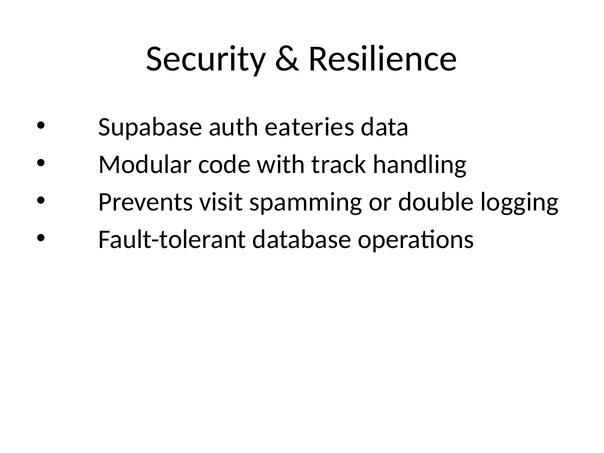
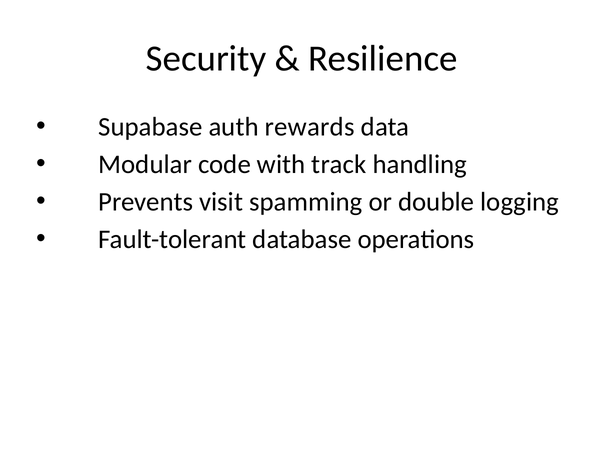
eateries: eateries -> rewards (310, 127)
